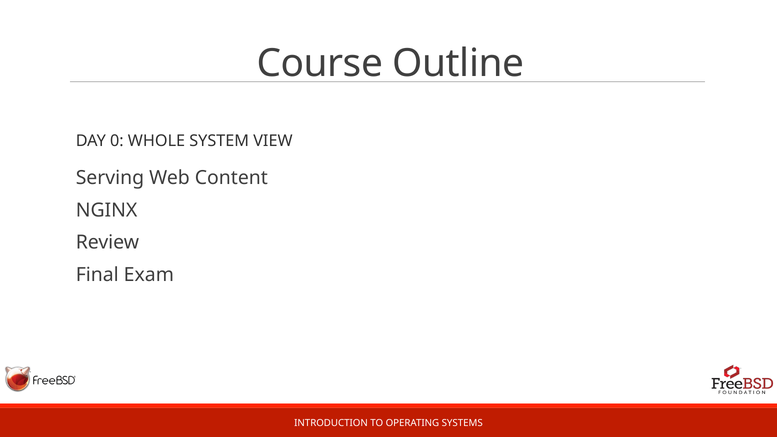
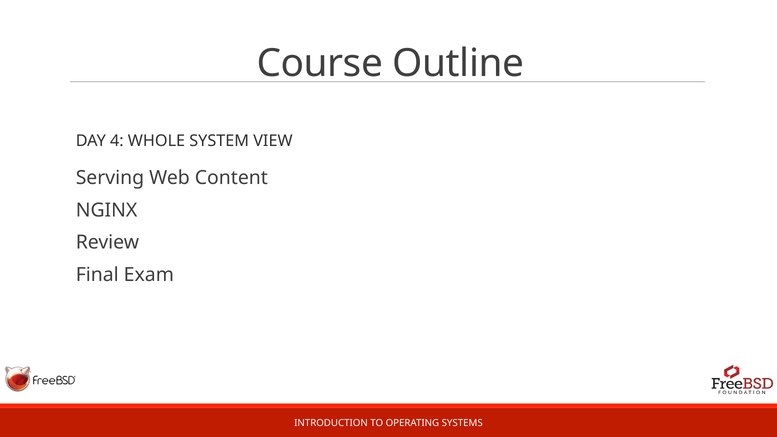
0: 0 -> 4 (117, 141)
